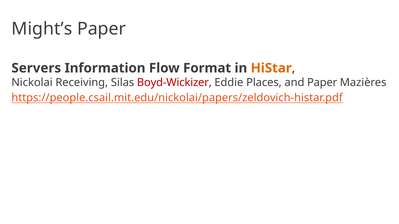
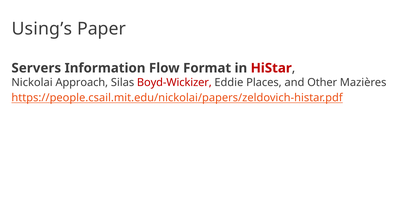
Might’s: Might’s -> Using’s (42, 29)
HiStar colour: orange -> red (271, 68)
Receiving: Receiving -> Approach (82, 83)
and Paper: Paper -> Other (322, 83)
